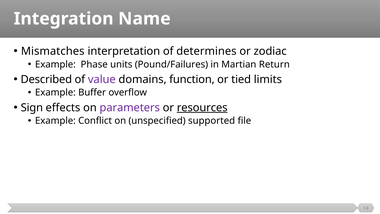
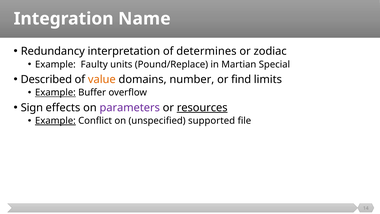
Mismatches: Mismatches -> Redundancy (53, 51)
Phase: Phase -> Faulty (94, 64)
Pound/Failures: Pound/Failures -> Pound/Replace (171, 64)
Return: Return -> Special (274, 64)
value colour: purple -> orange (102, 79)
function: function -> number (192, 79)
tied: tied -> find (241, 79)
Example underline: none -> present (55, 92)
Example underline: none -> present (55, 121)
